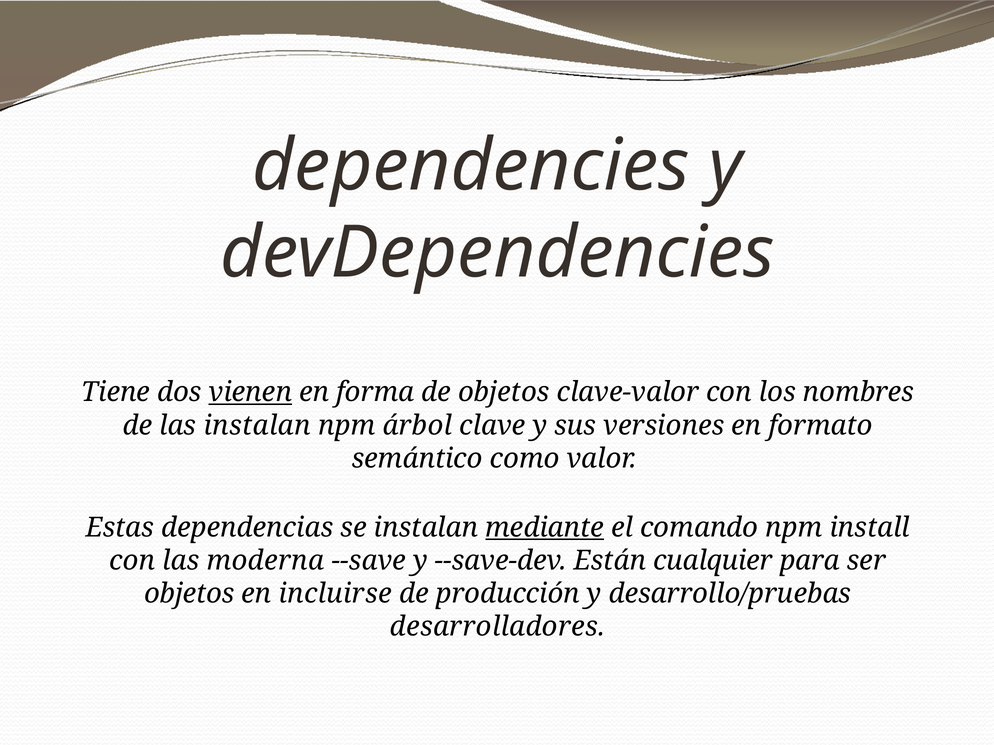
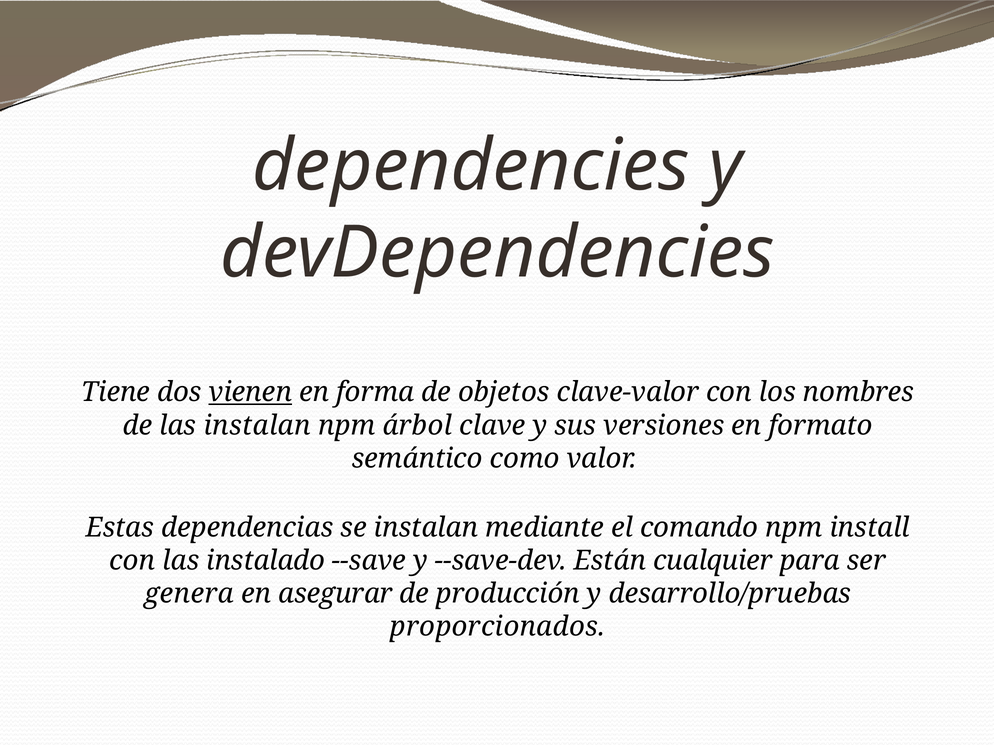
mediante underline: present -> none (545, 528)
moderna: moderna -> instalado (266, 561)
objetos: objetos -> genera (189, 594)
incluirse: incluirse -> asegurar (336, 594)
desarrolladores: desarrolladores -> proporcionados (498, 627)
